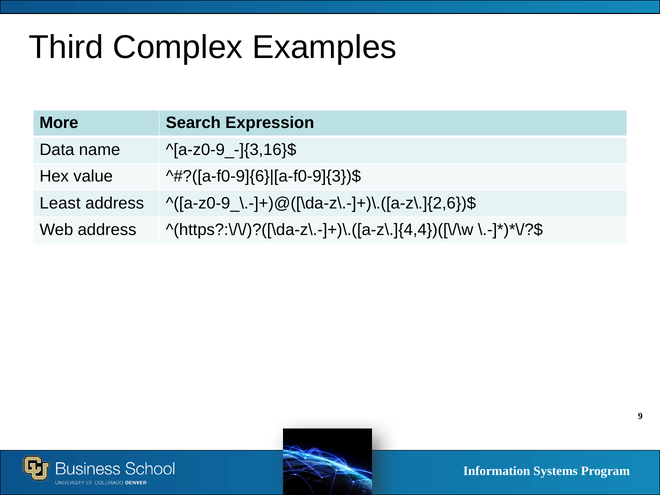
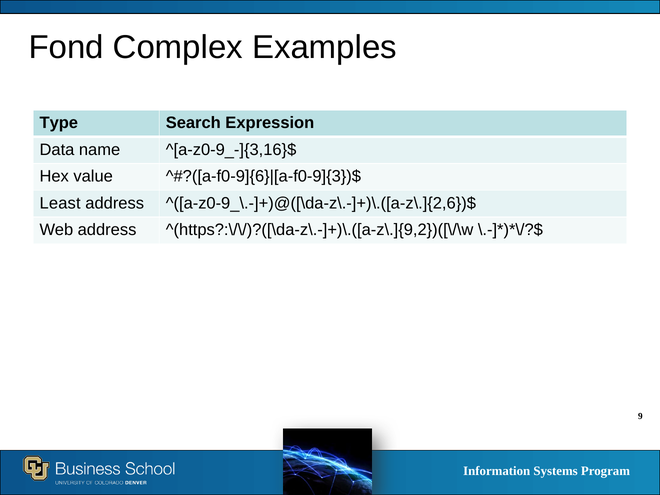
Third: Third -> Fond (66, 47)
More: More -> Type (59, 123)
^(https?:\/\/)?([\da-z\.-]+)\.([a-z\.]{4,4})([\/\w: ^(https?:\/\/)?([\da-z\.-]+)\.([a-z\.]{4,4})([\/\w -> ^(https?:\/\/)?([\da-z\.-]+)\.([a-z\.]{9,2})([\/\w (320, 230)
